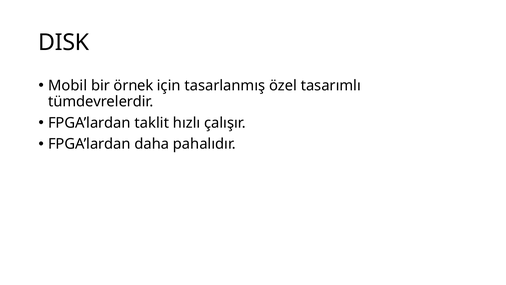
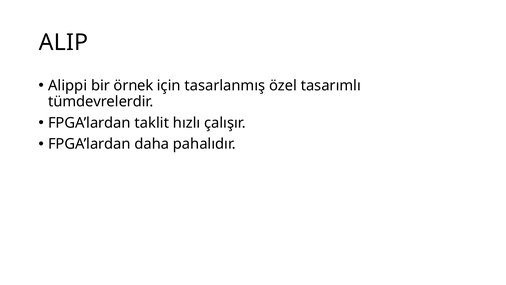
DISK: DISK -> ALIP (63, 43)
Mobil: Mobil -> Alippi (68, 86)
